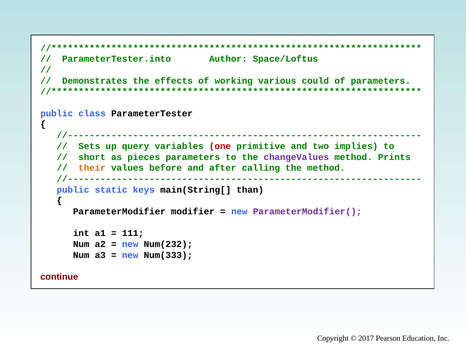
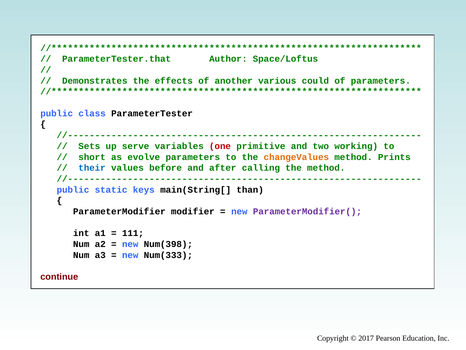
ParameterTester.into: ParameterTester.into -> ParameterTester.that (117, 59)
working: working -> another (234, 81)
query: query -> serve (136, 146)
implies: implies -> working (356, 146)
pieces: pieces -> evolve (144, 157)
changeValues colour: purple -> orange (296, 157)
their colour: orange -> blue (92, 168)
Num(232: Num(232 -> Num(398 (168, 244)
